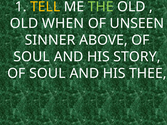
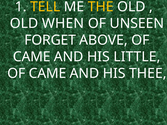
THE colour: light green -> yellow (101, 7)
SINNER: SINNER -> FORGET (50, 40)
SOUL: SOUL -> CAME (32, 57)
STORY: STORY -> LITTLE (137, 57)
SOUL: SOUL -> CAME (48, 74)
